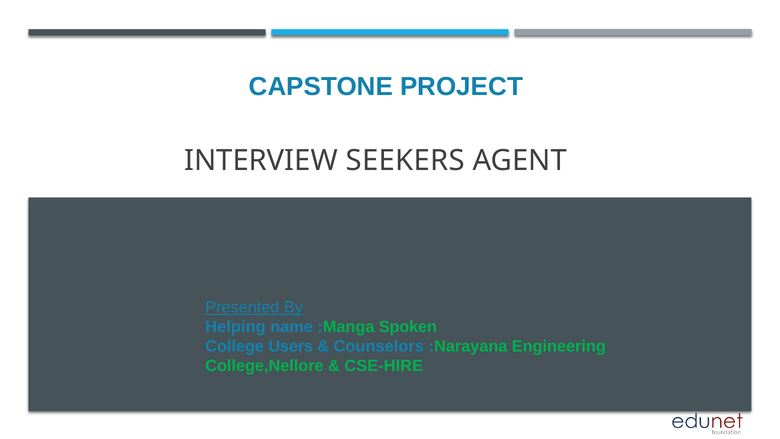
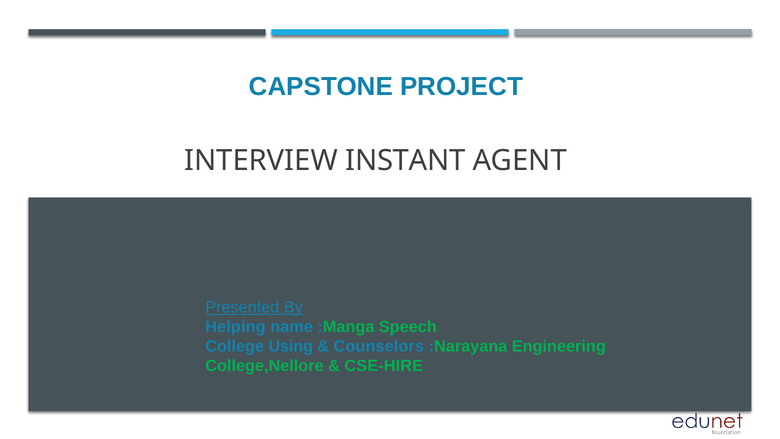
SEEKERS: SEEKERS -> INSTANT (405, 161)
Spoken: Spoken -> Speech (408, 327)
Users: Users -> Using (291, 346)
